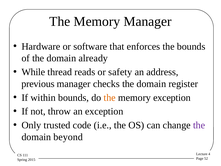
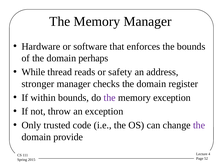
already: already -> perhaps (93, 58)
previous: previous -> stronger (38, 84)
the colour: orange -> purple (110, 97)
beyond: beyond -> provide (68, 137)
